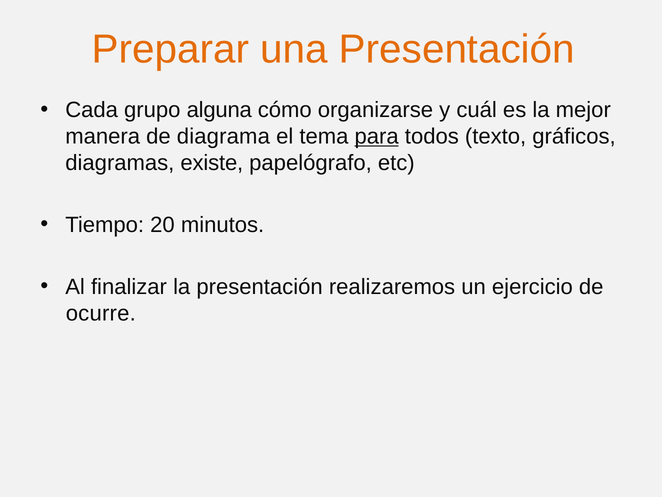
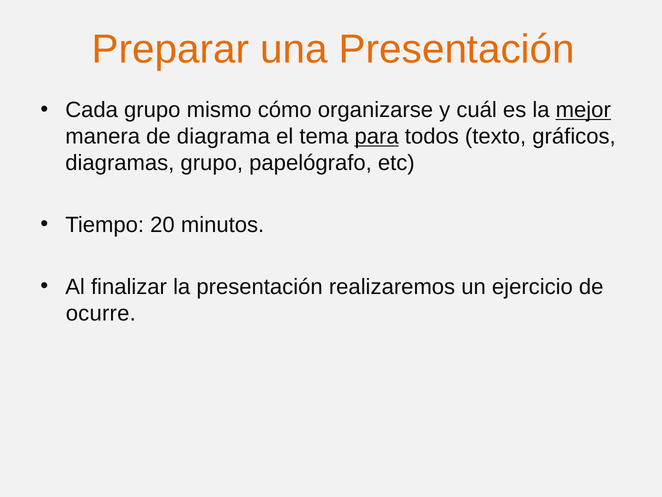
alguna: alguna -> mismo (219, 110)
mejor underline: none -> present (583, 110)
diagramas existe: existe -> grupo (212, 163)
